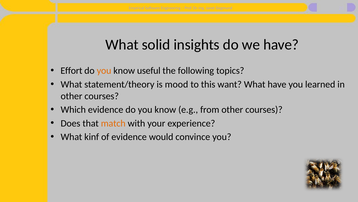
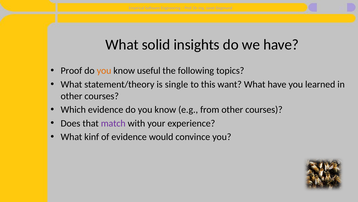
Effort: Effort -> Proof (71, 70)
mood: mood -> single (176, 84)
match colour: orange -> purple (113, 123)
